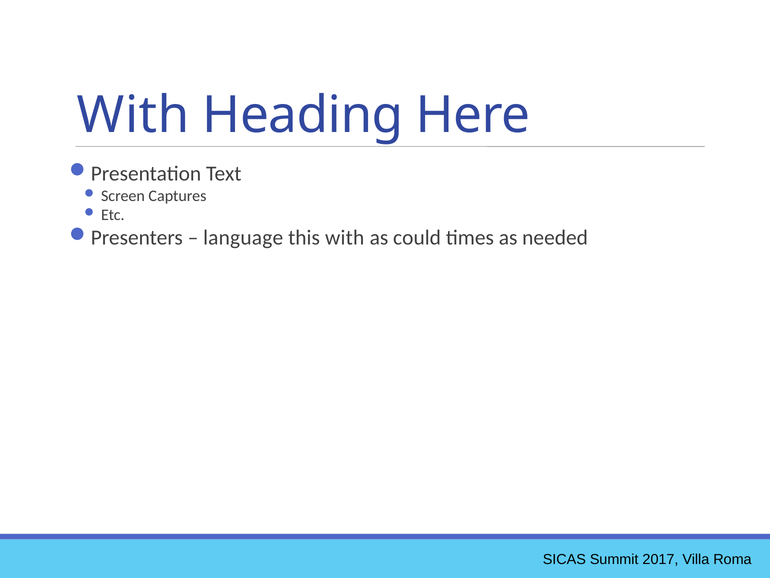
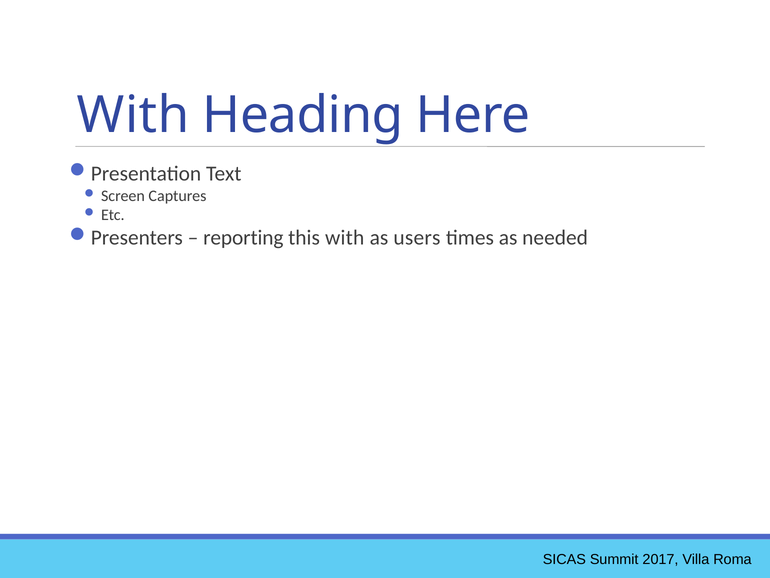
language: language -> reporting (243, 238)
could: could -> users (417, 238)
